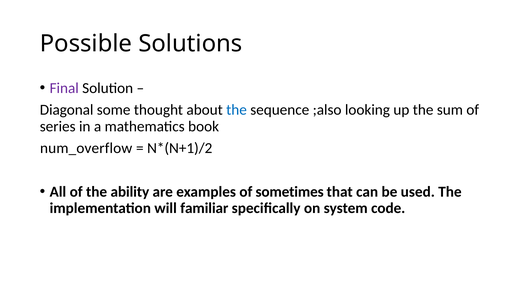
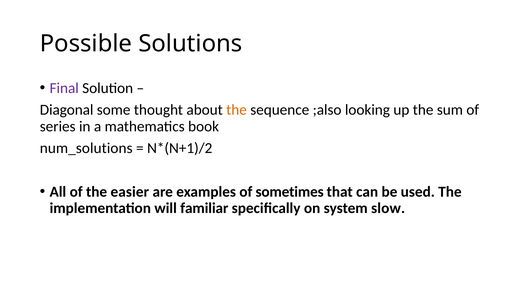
the colour: blue -> orange (237, 110)
num_overflow: num_overflow -> num_solutions (86, 148)
ability: ability -> easier (130, 192)
code: code -> slow (388, 209)
